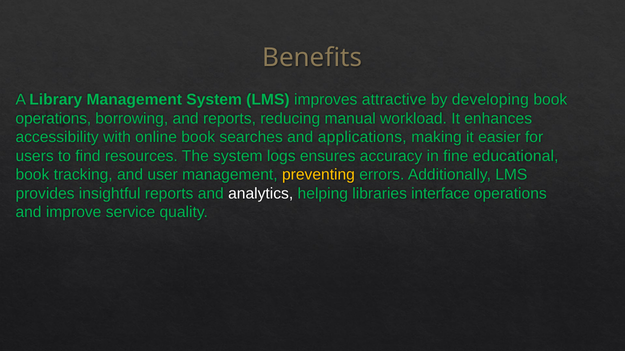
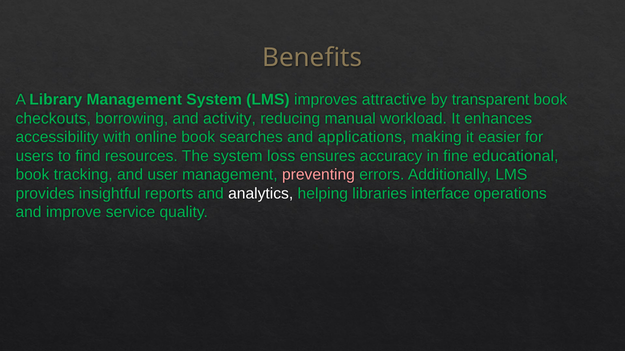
developing: developing -> transparent (491, 100)
operations: operations -> checkouts (53, 119)
and reports: reports -> activity (229, 119)
logs: logs -> loss (281, 156)
preventing colour: yellow -> pink (318, 175)
